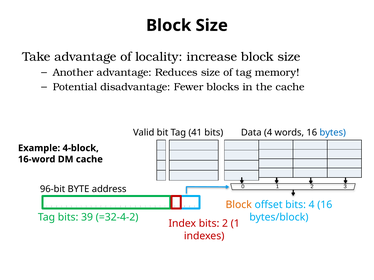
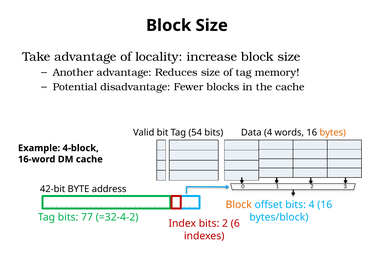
41: 41 -> 54 (195, 133)
bytes colour: blue -> orange (333, 133)
96-bit: 96-bit -> 42-bit (53, 189)
39: 39 -> 77 (87, 218)
2 1: 1 -> 6 (235, 224)
